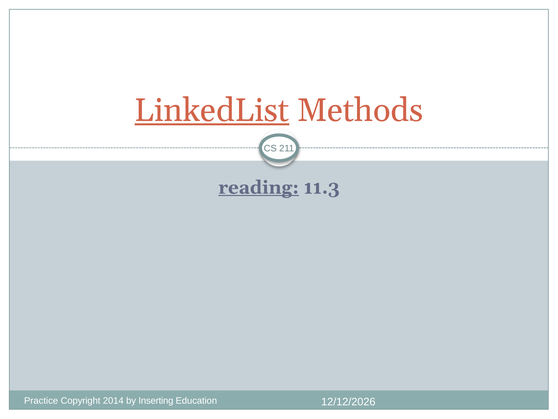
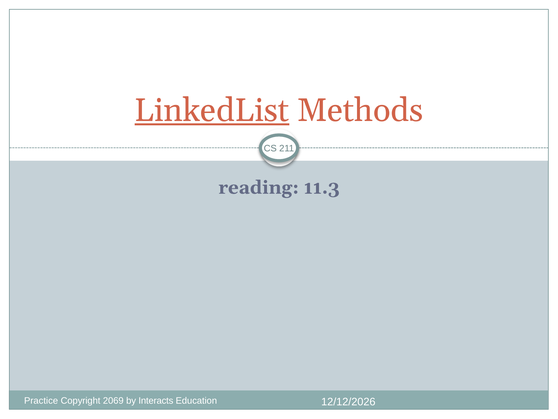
reading underline: present -> none (259, 187)
2014: 2014 -> 2069 (113, 400)
Inserting: Inserting -> Interacts (156, 400)
